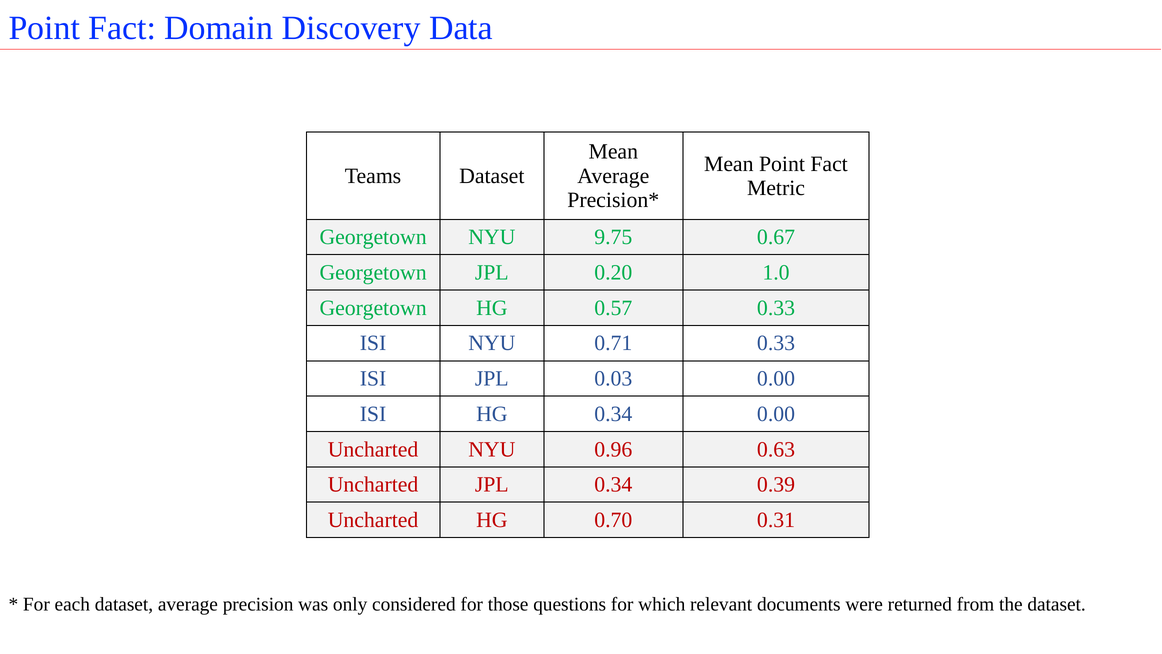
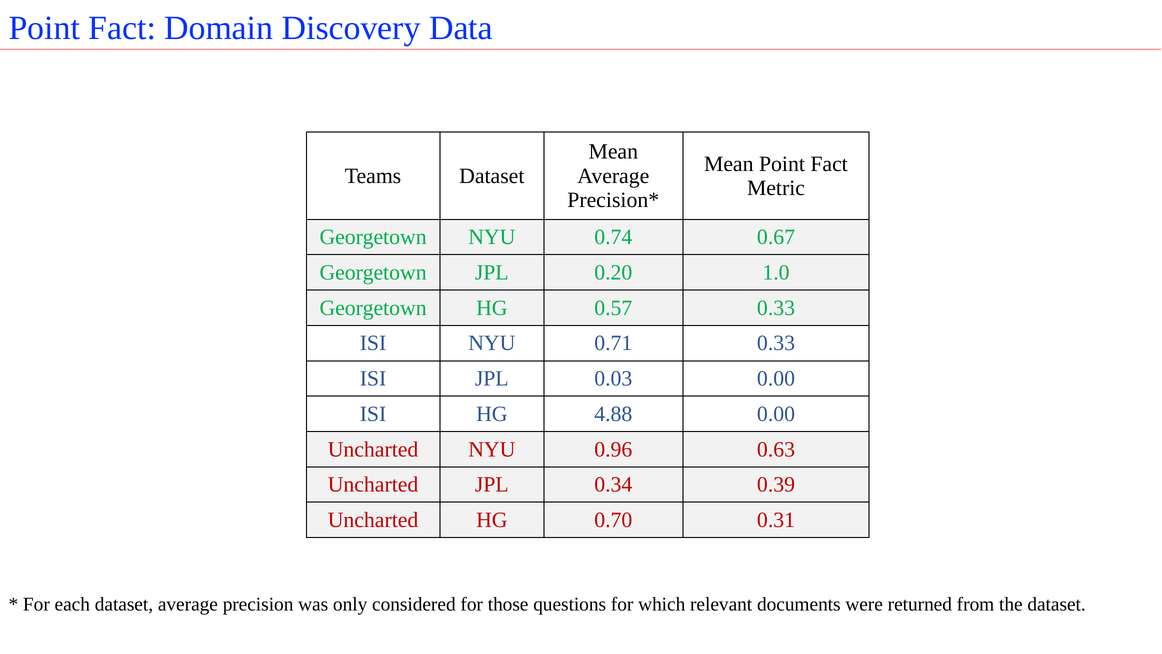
9.75: 9.75 -> 0.74 (613, 237)
HG 0.34: 0.34 -> 4.88 (613, 414)
